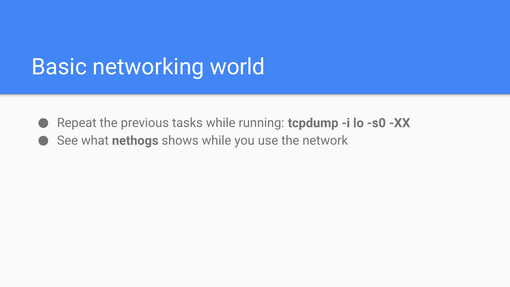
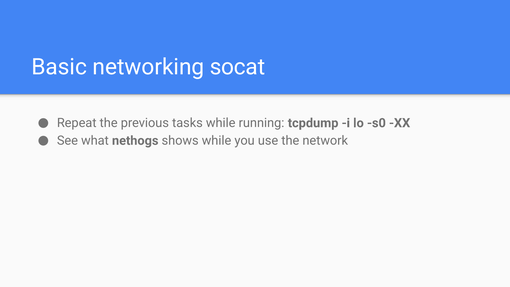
world: world -> socat (237, 67)
